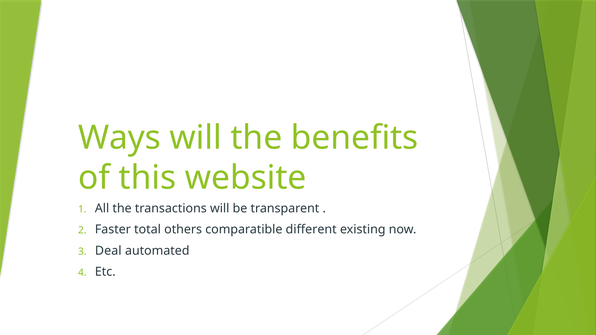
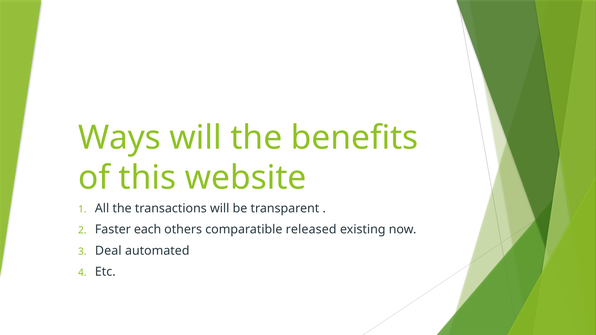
total: total -> each (148, 230)
different: different -> released (311, 230)
